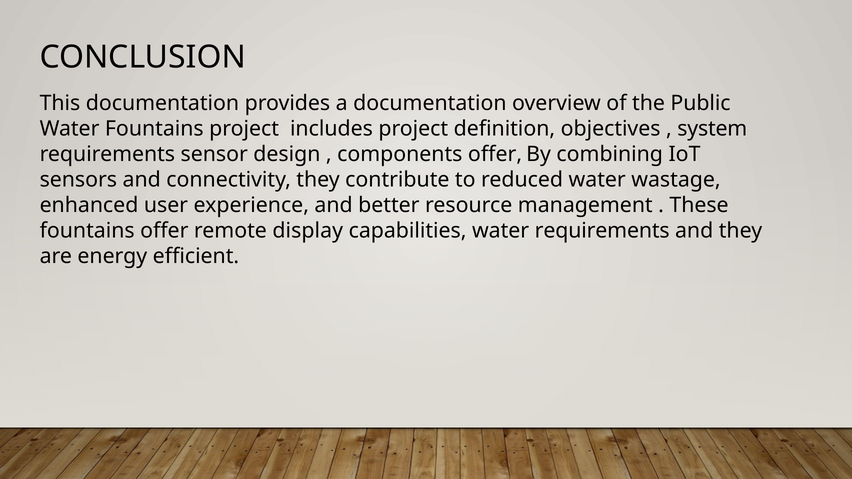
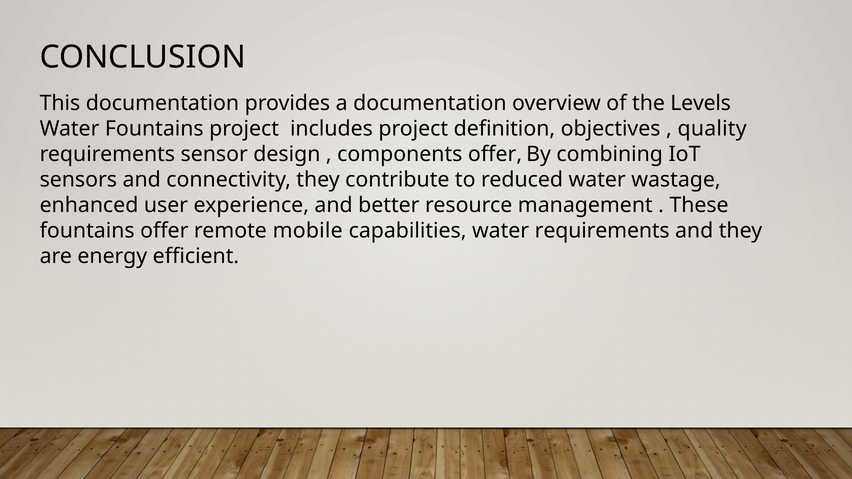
Public: Public -> Levels (701, 103)
system: system -> quality (712, 129)
display: display -> mobile (308, 231)
